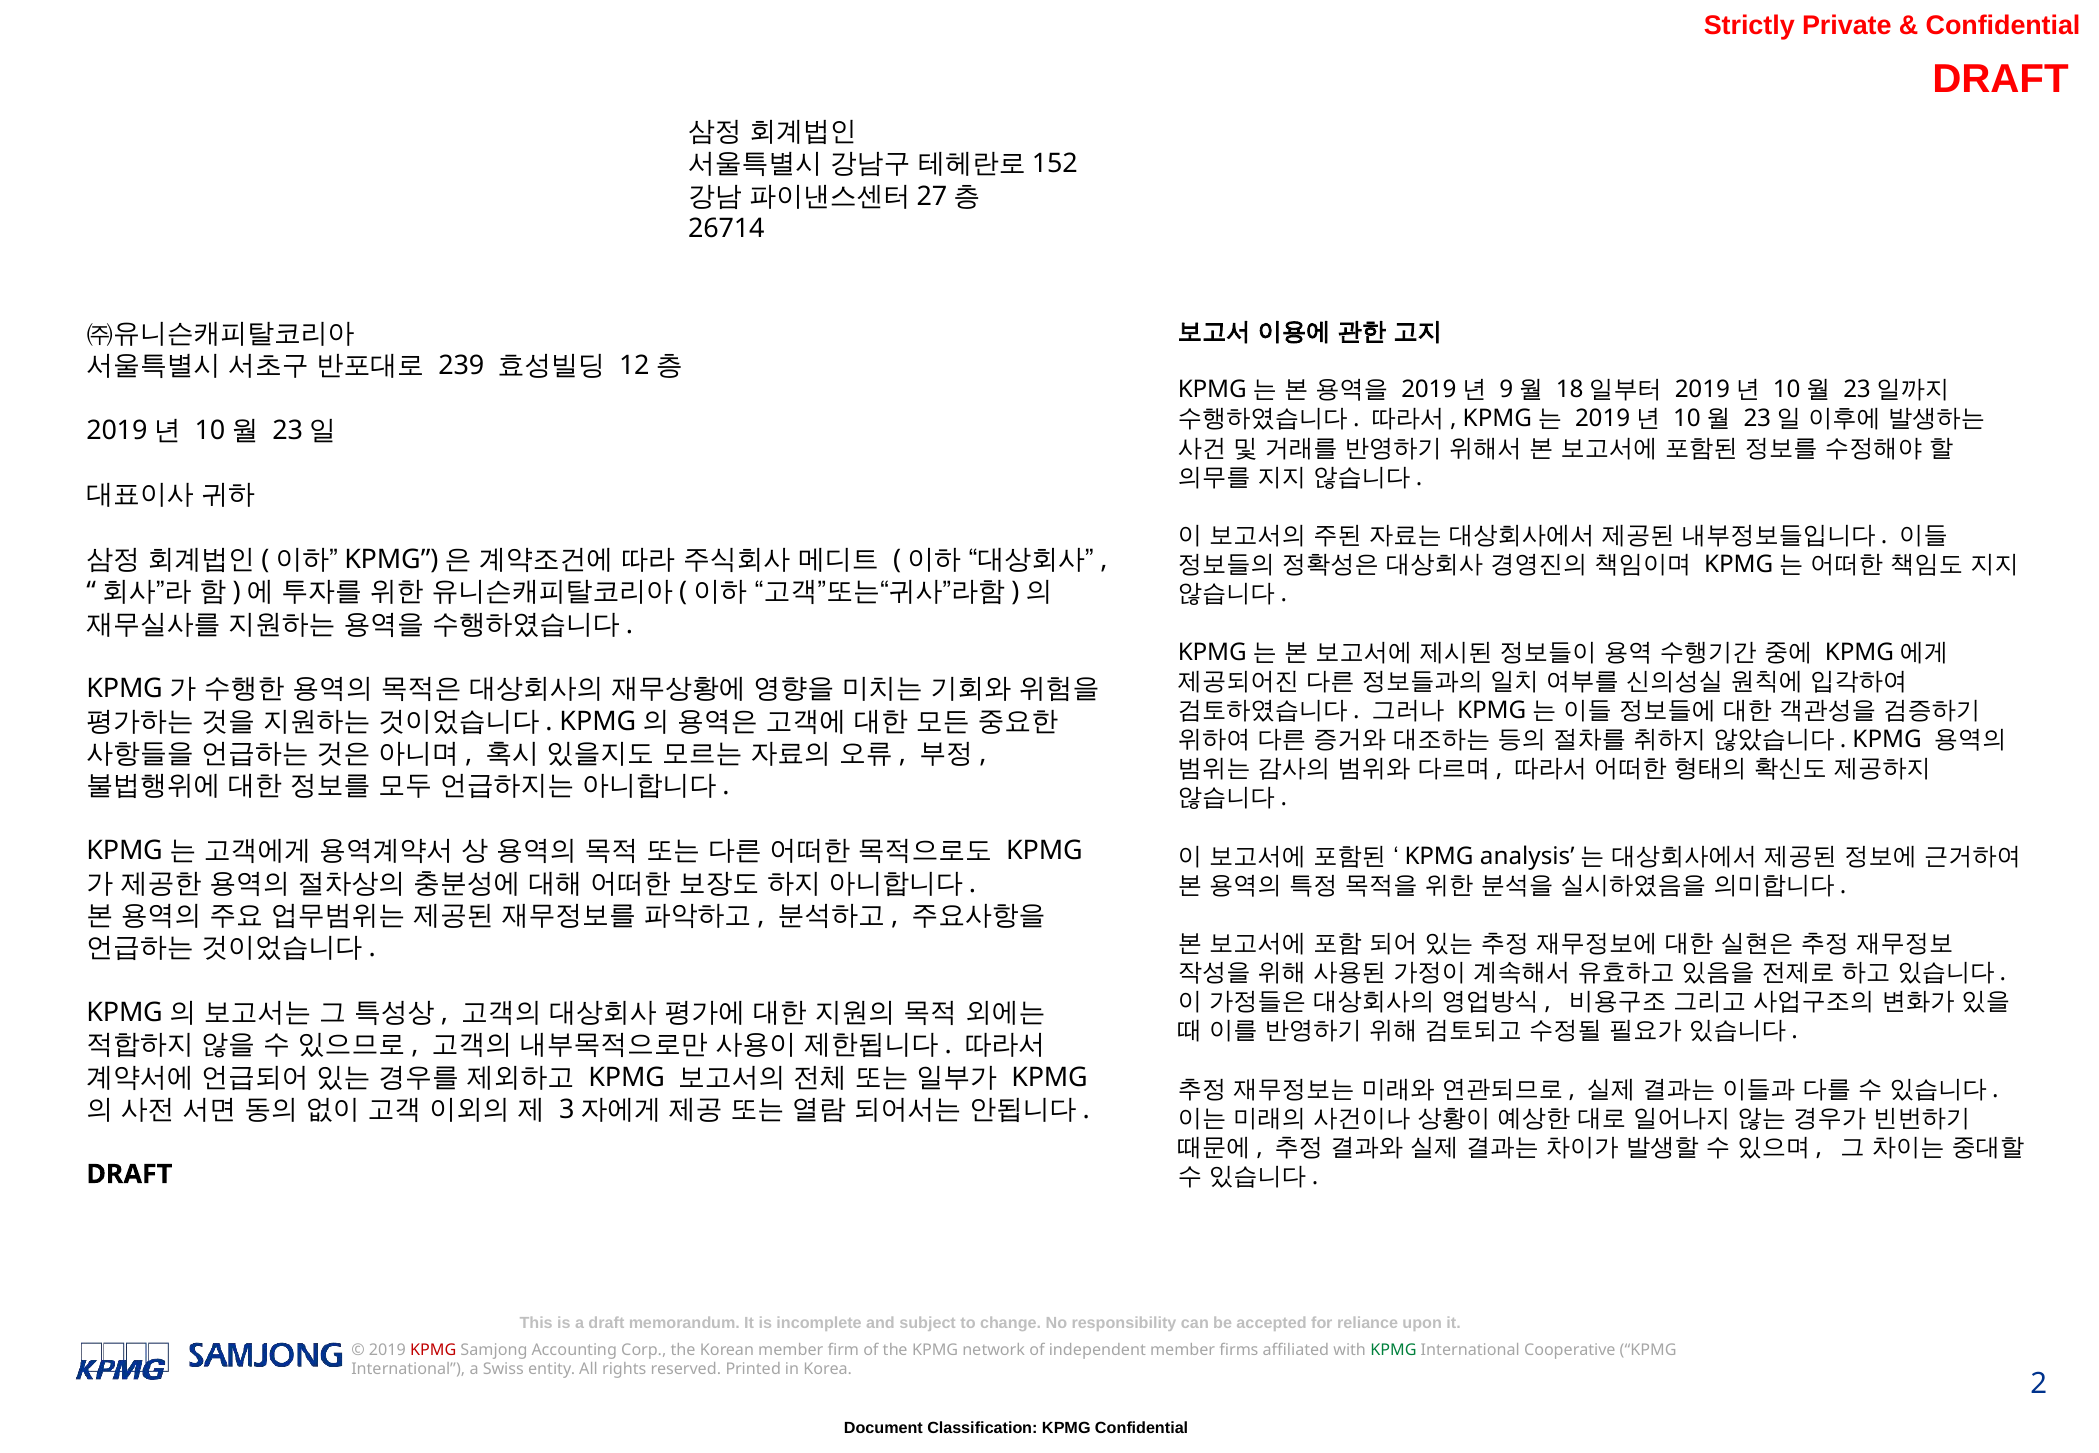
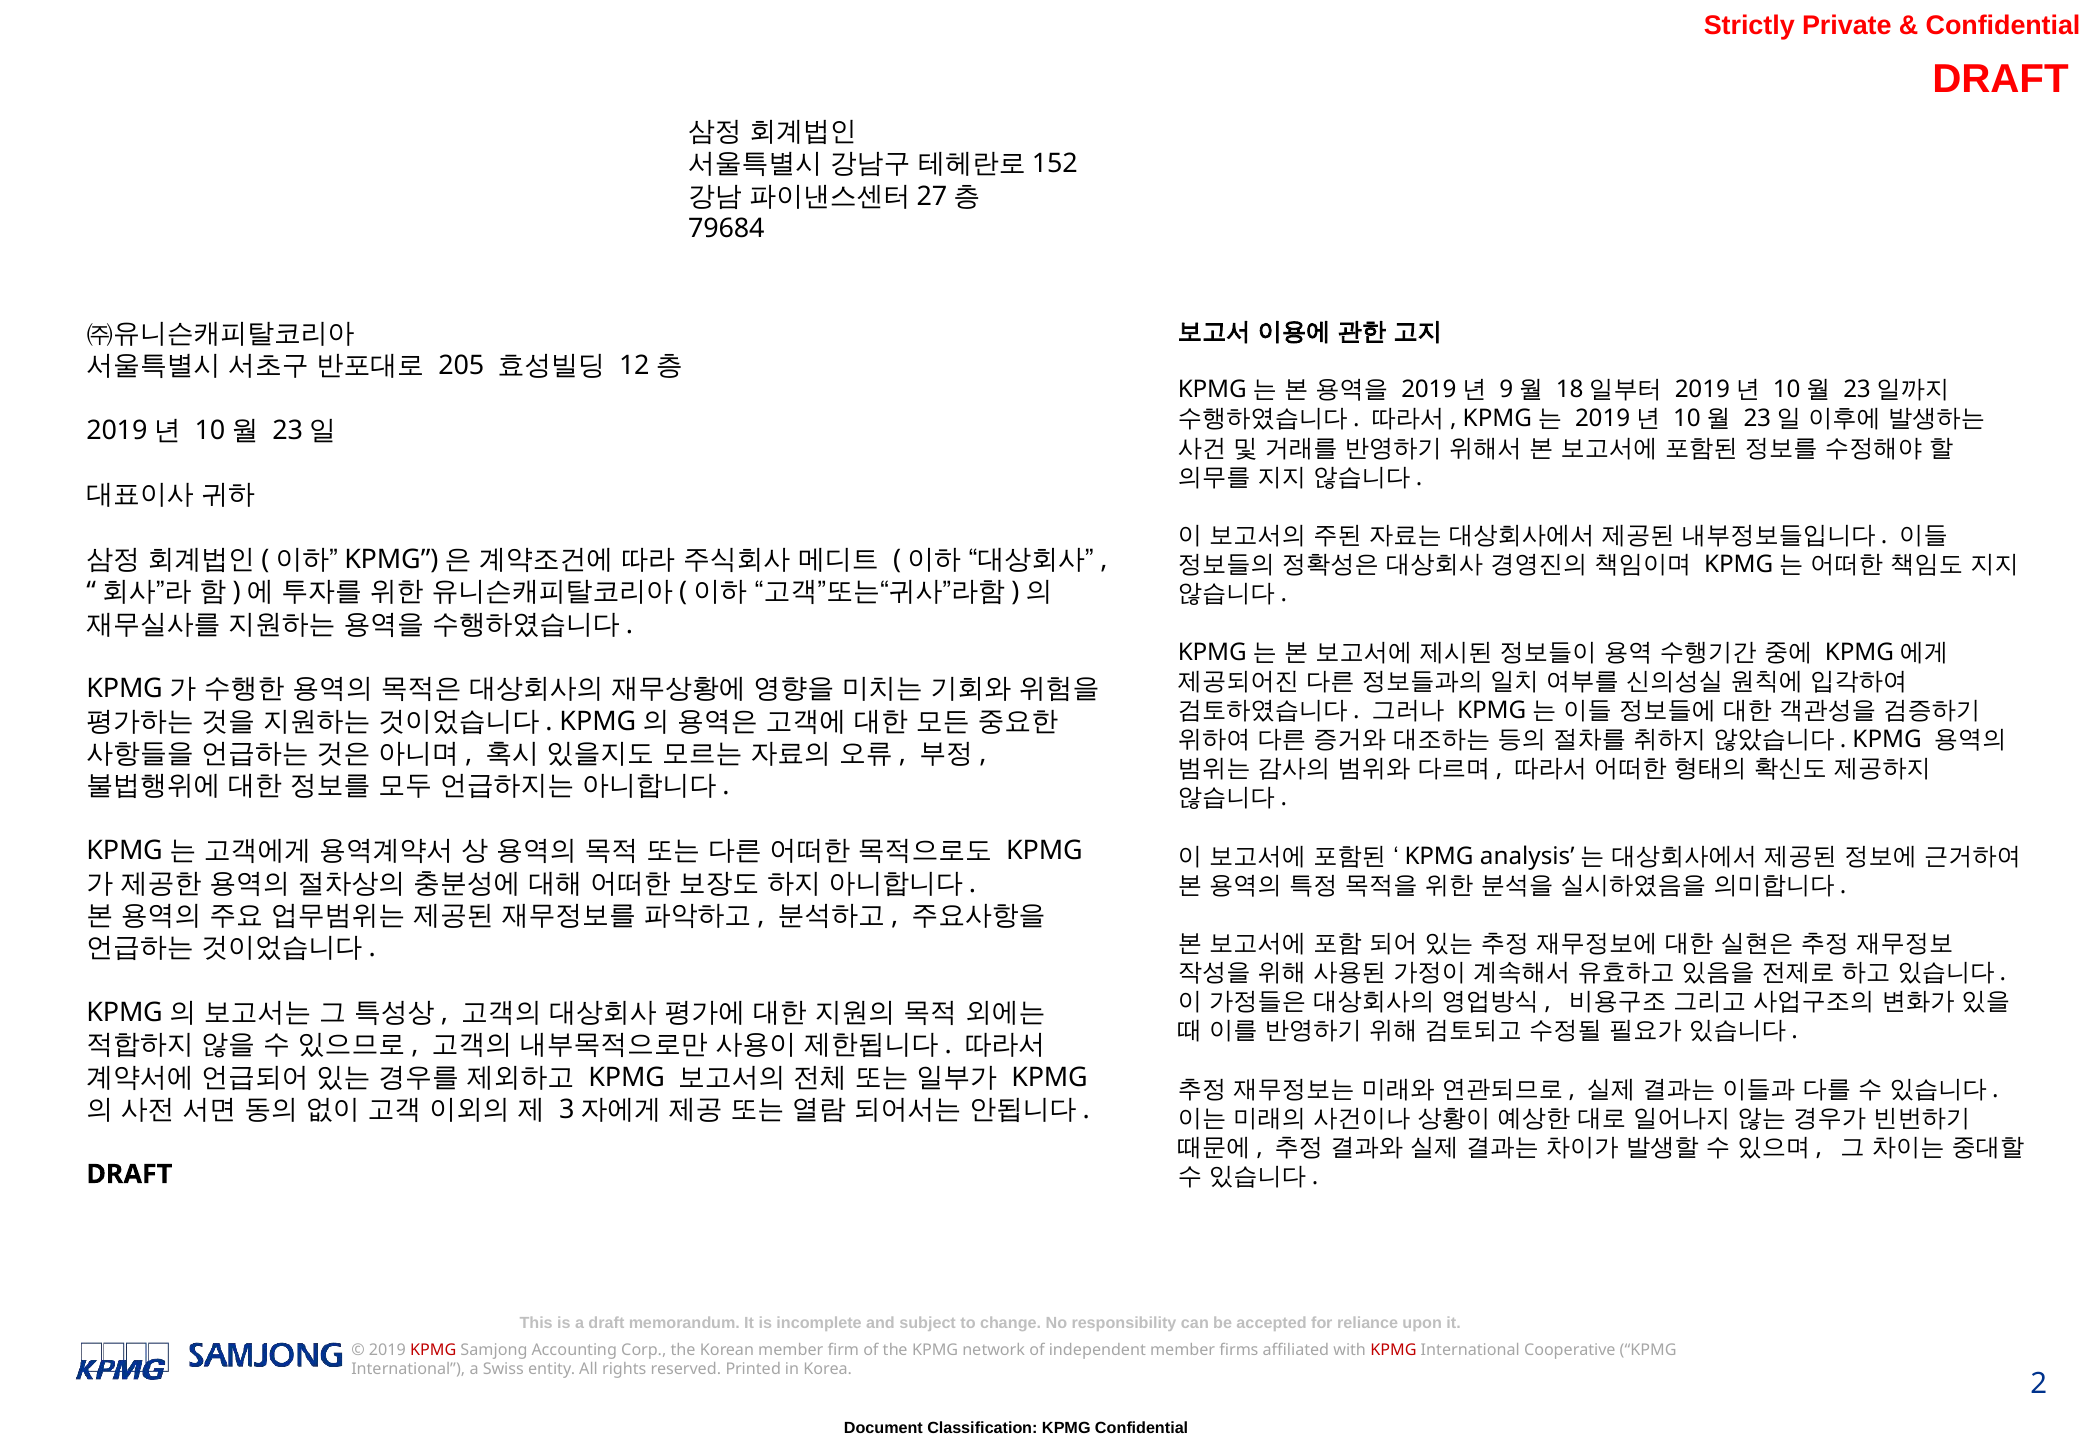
26714: 26714 -> 79684 (726, 228)
239: 239 -> 205 (461, 366)
KPMG colour: green -> red (1393, 1350)
